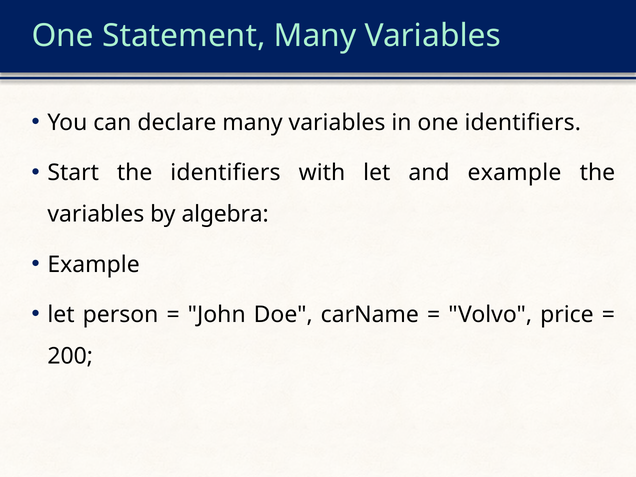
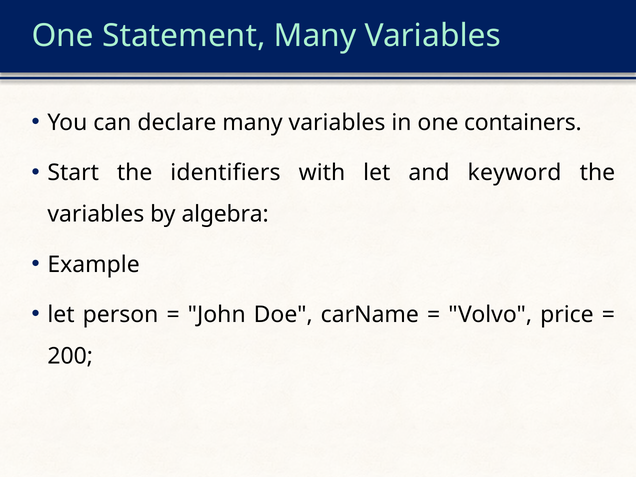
one identifiers: identifiers -> containers (523, 123)
and example: example -> keyword (514, 173)
